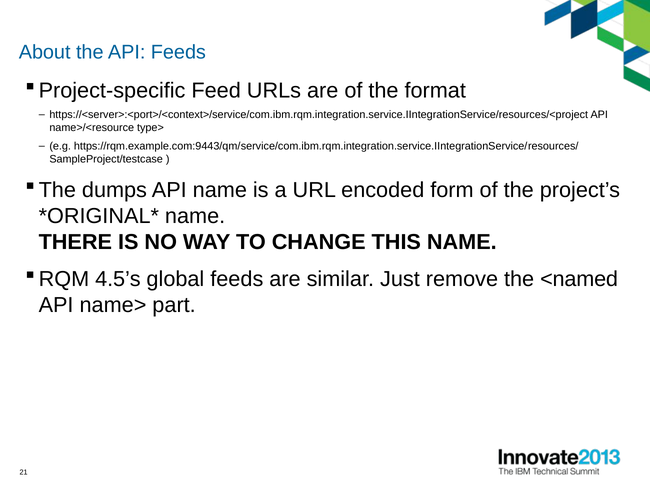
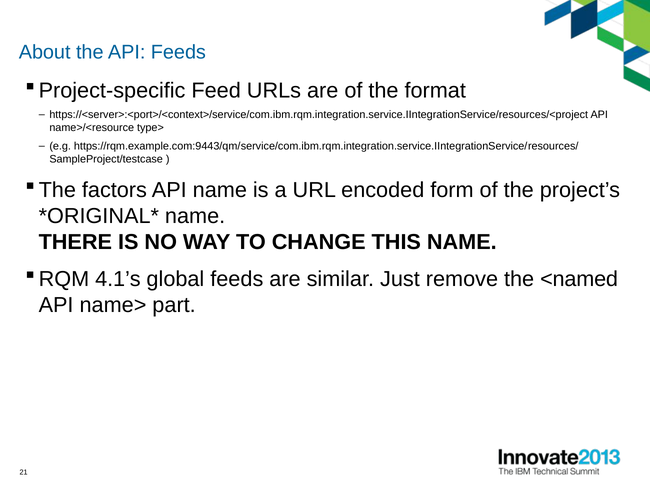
dumps: dumps -> factors (114, 190)
4.5’s: 4.5’s -> 4.1’s (118, 279)
